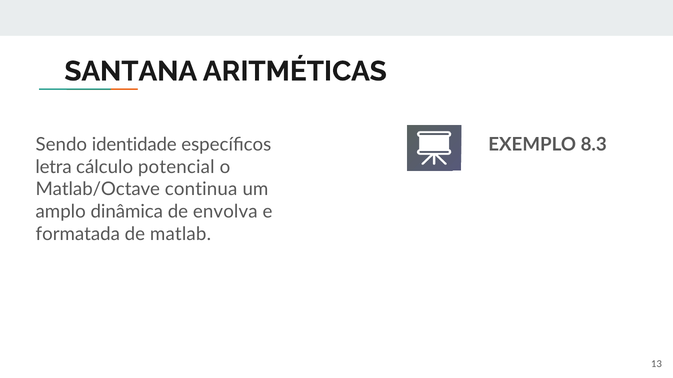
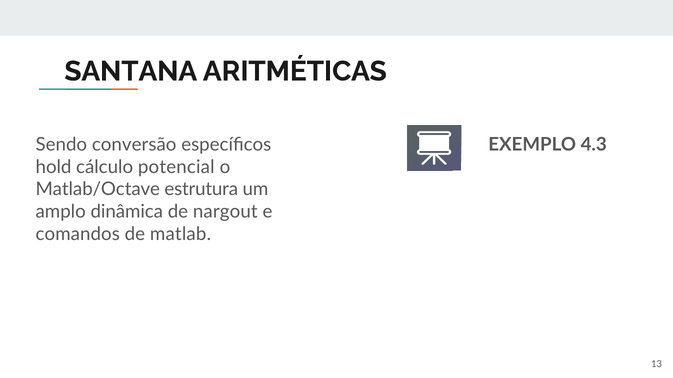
identidade: identidade -> conversão (134, 145)
8.3: 8.3 -> 4.3 (594, 145)
letra: letra -> hold (54, 167)
continua: continua -> estrutura (201, 190)
envolva: envolva -> nargout (225, 212)
formatada: formatada -> comandos (78, 234)
